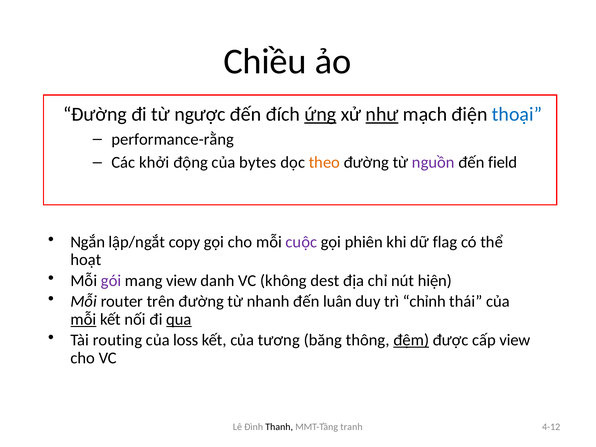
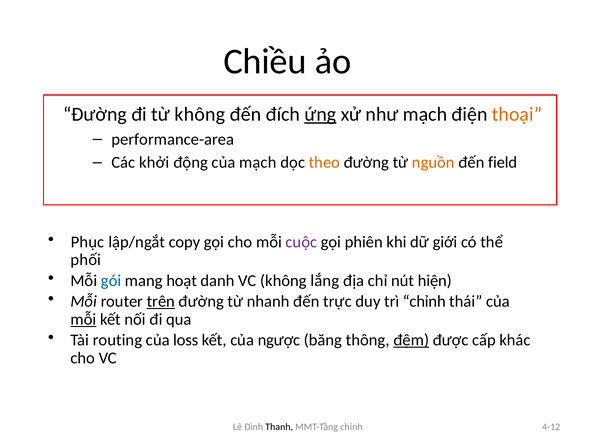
từ ngược: ngược -> không (200, 114)
như underline: present -> none (382, 114)
thoại colour: blue -> orange (517, 114)
performance-rằng: performance-rằng -> performance-area (173, 139)
của bytes: bytes -> mạch (258, 162)
nguồn colour: purple -> orange (433, 162)
Ngắn: Ngắn -> Phục (88, 242)
flag: flag -> giới (445, 242)
hoạt: hoạt -> phối (86, 260)
gói colour: purple -> blue (111, 281)
mang view: view -> hoạt (182, 281)
dest: dest -> lắng (325, 281)
trên underline: none -> present (161, 301)
luân: luân -> trực (337, 301)
qua underline: present -> none (179, 319)
tương: tương -> ngược (279, 340)
cấp view: view -> khác (515, 340)
MMT-Tầng tranh: tranh -> chỉnh (351, 427)
